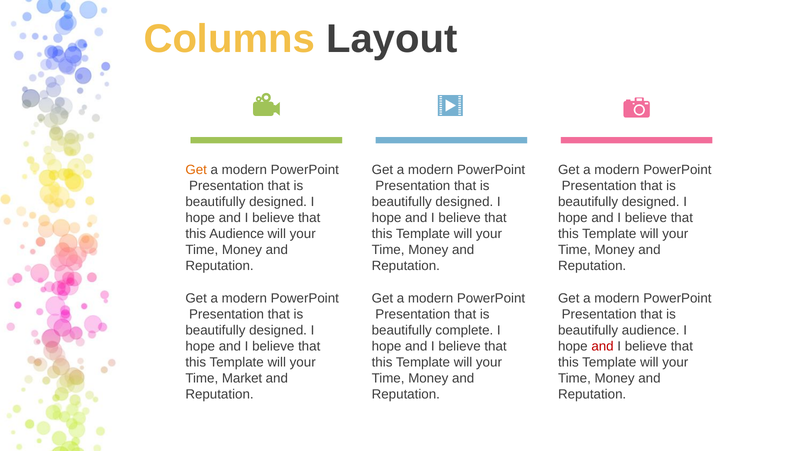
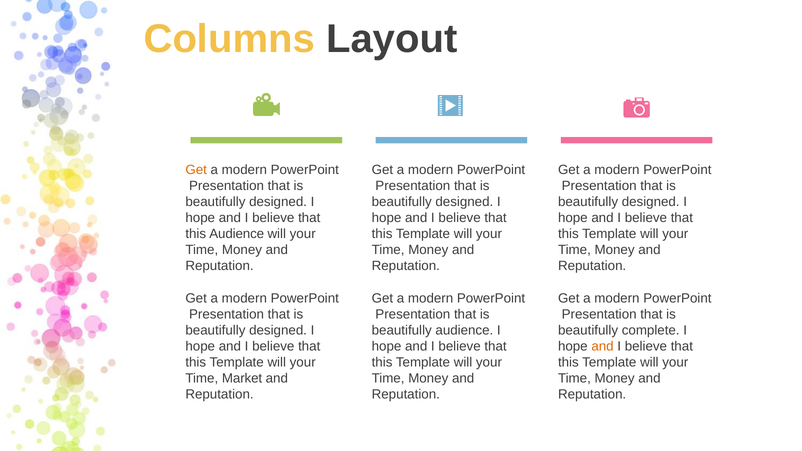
beautifully complete: complete -> audience (464, 330)
beautifully audience: audience -> complete (651, 330)
and colour: red -> orange (603, 346)
